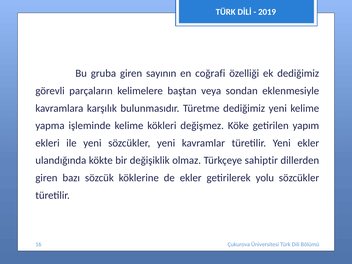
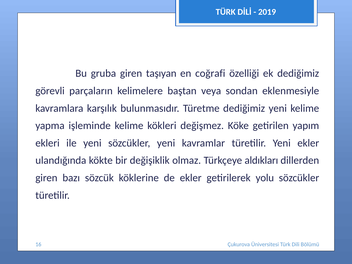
sayının: sayının -> taşıyan (161, 73)
sahiptir: sahiptir -> aldıkları (261, 160)
